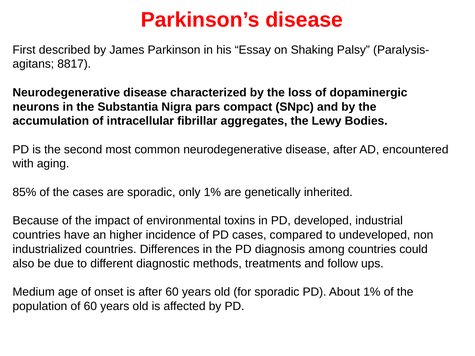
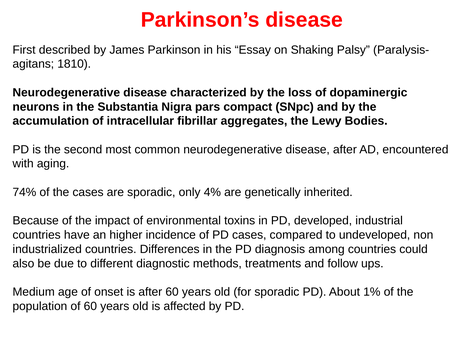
8817: 8817 -> 1810 (74, 64)
85%: 85% -> 74% (24, 192)
only 1%: 1% -> 4% (212, 192)
